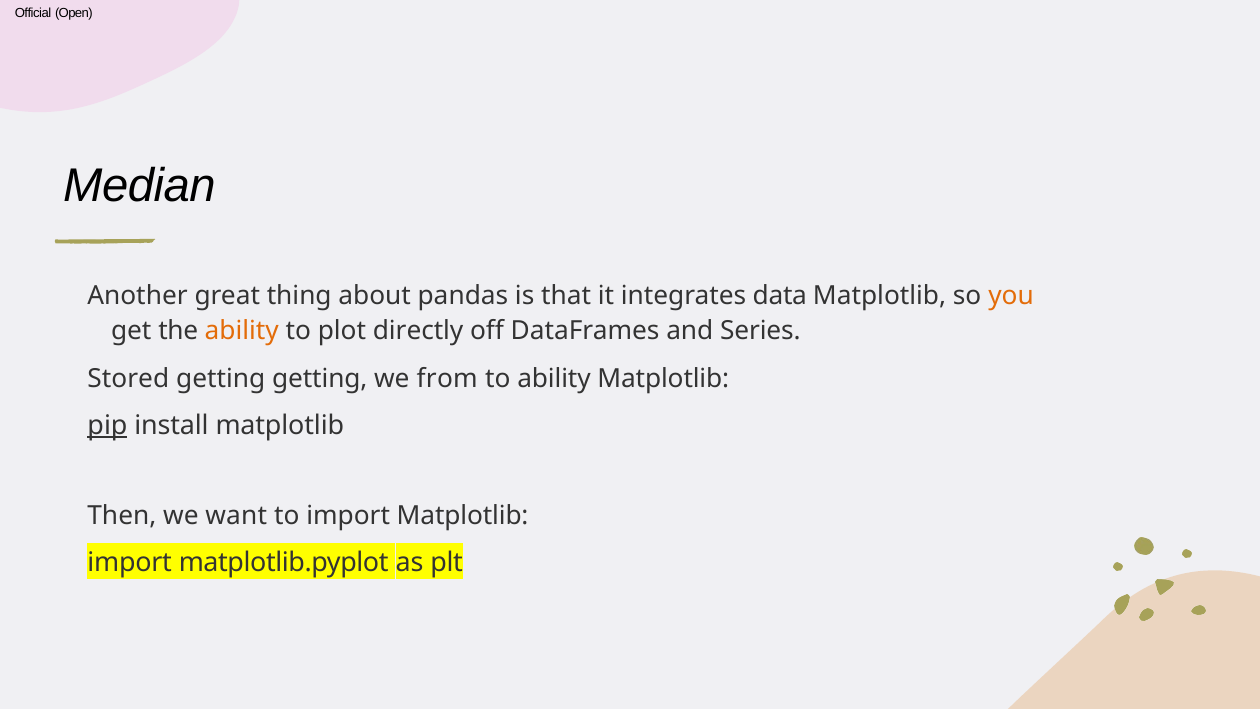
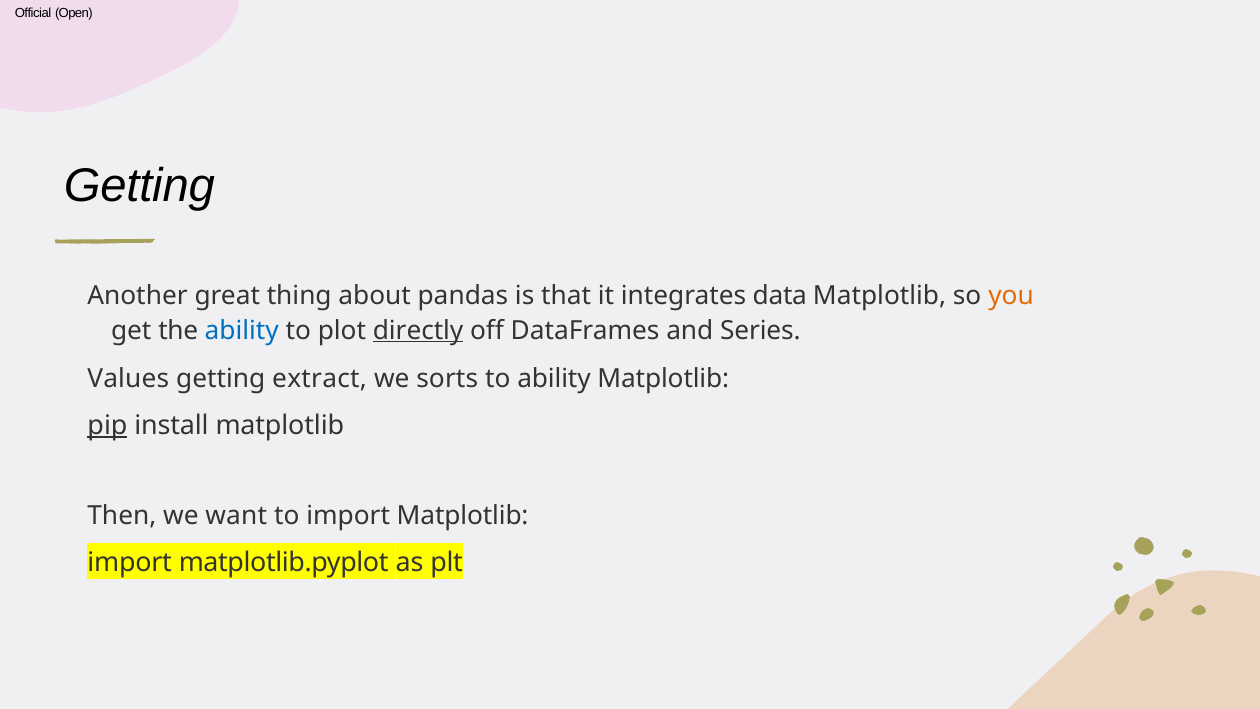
Median: Median -> Getting (139, 186)
ability colour: orange -> blue (242, 330)
directly underline: none -> present (418, 330)
Stored: Stored -> Values (128, 379)
getting getting: getting -> extract (320, 379)
from: from -> sorts (447, 379)
